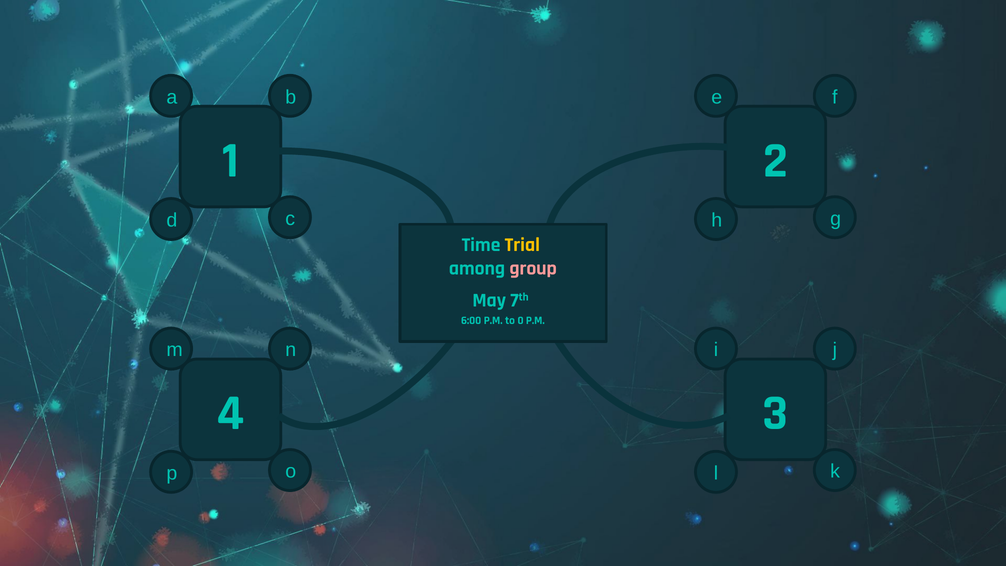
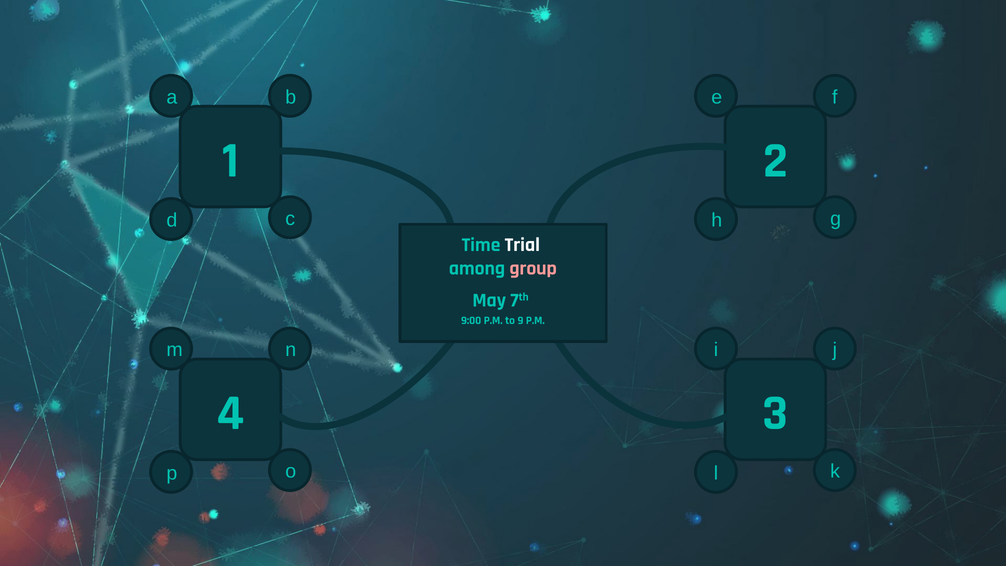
Trial colour: yellow -> white (522, 245)
6:00: 6:00 -> 9:00 (471, 321)
0: 0 -> 9 (520, 321)
